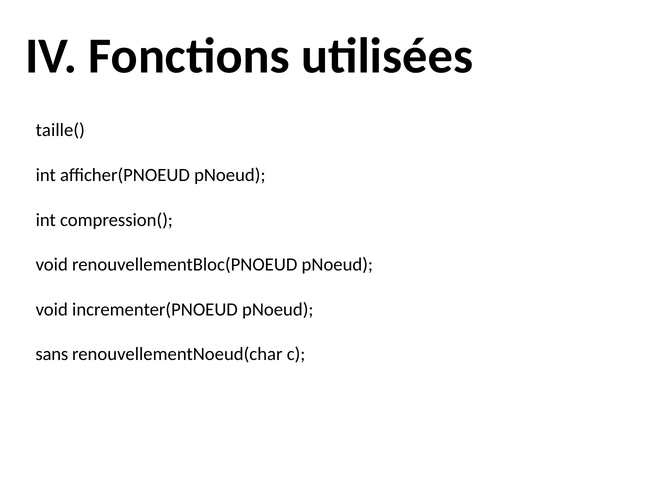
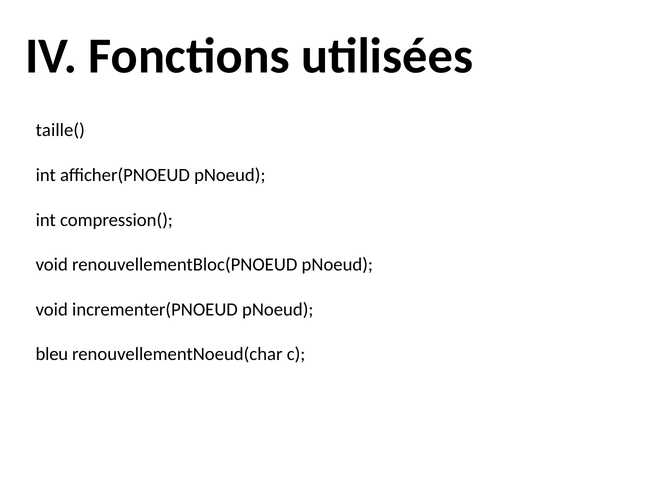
sans: sans -> bleu (52, 354)
